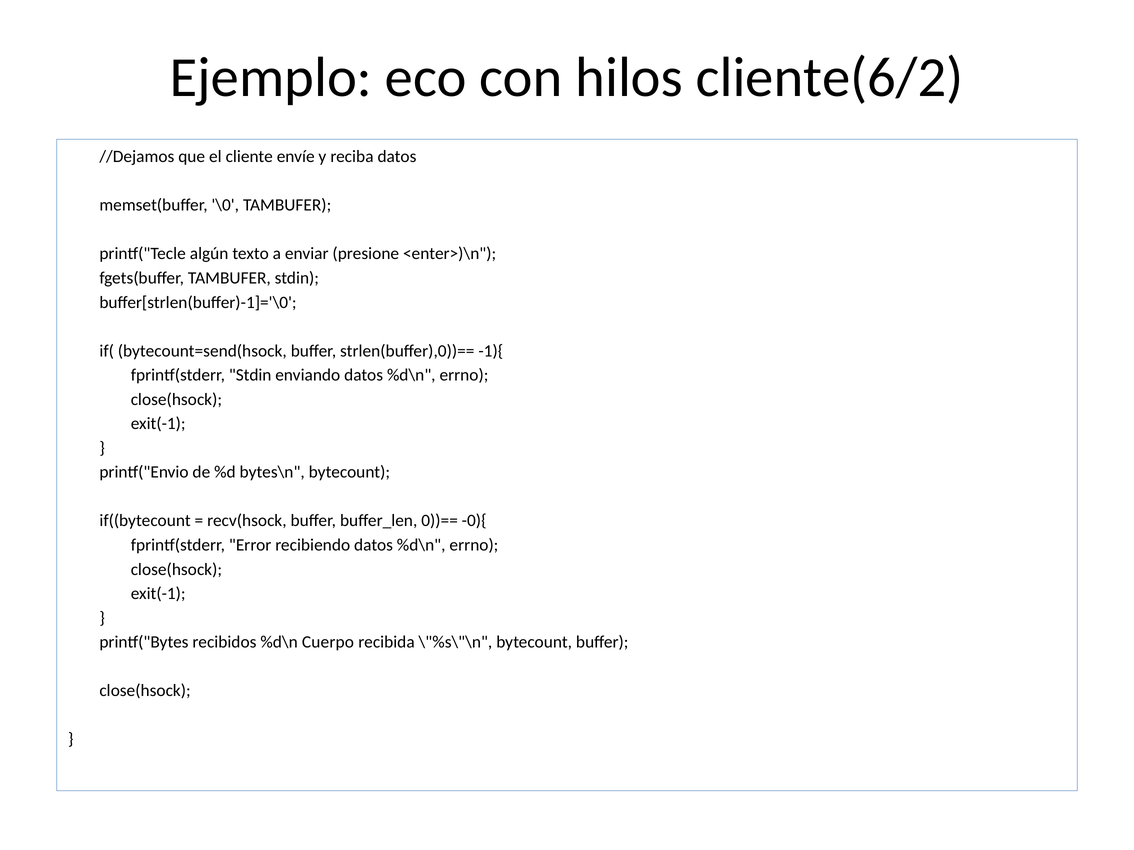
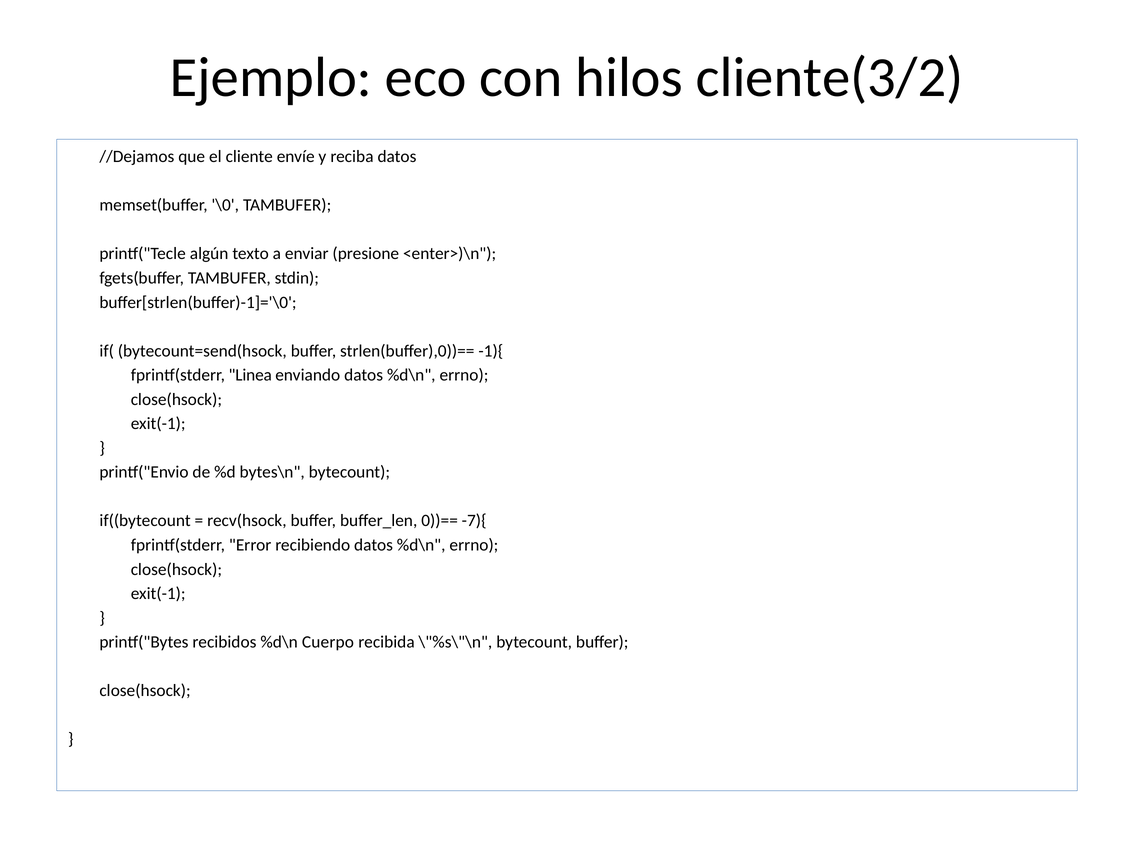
cliente(6/2: cliente(6/2 -> cliente(3/2 (830, 78)
fprintf(stderr Stdin: Stdin -> Linea (250, 375)
-0){: -0){ -> -7){ (474, 521)
